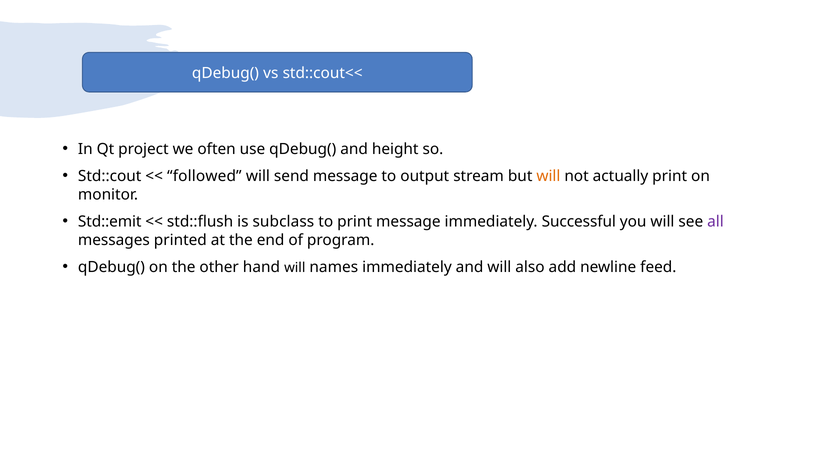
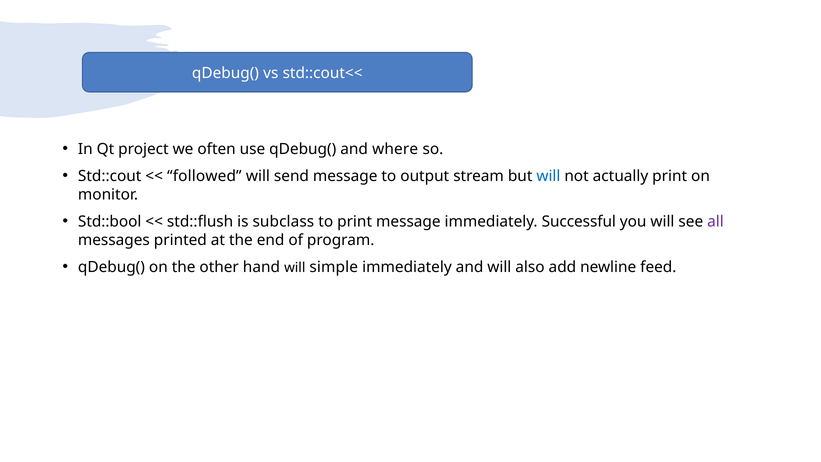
height: height -> where (395, 149)
will colour: orange -> blue (548, 176)
Std::emit: Std::emit -> Std::bool (110, 221)
names: names -> simple (334, 267)
